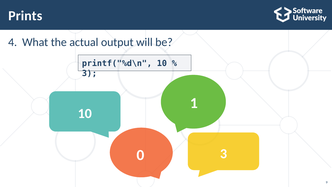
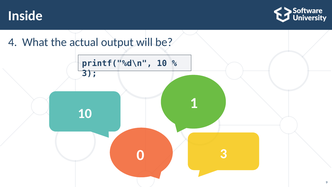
Prints: Prints -> Inside (25, 16)
